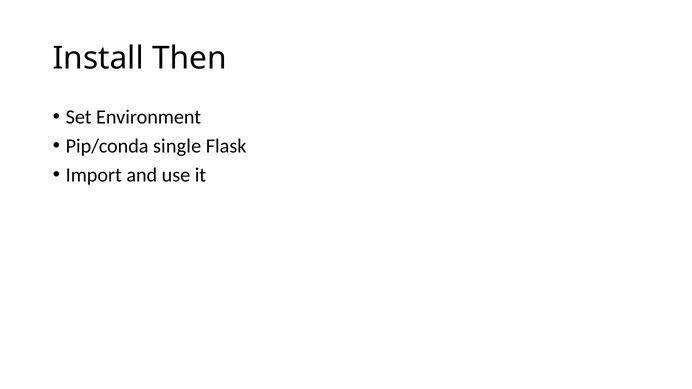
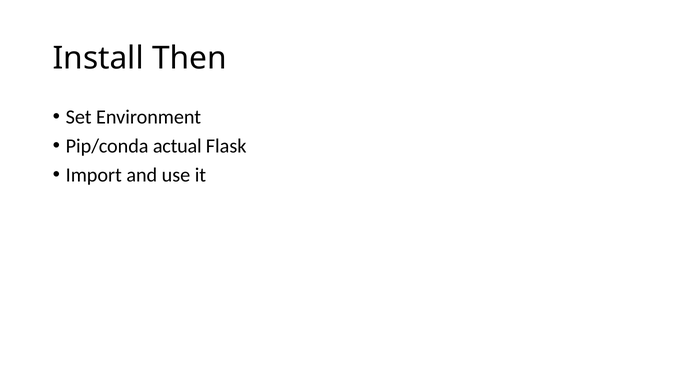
single: single -> actual (177, 146)
